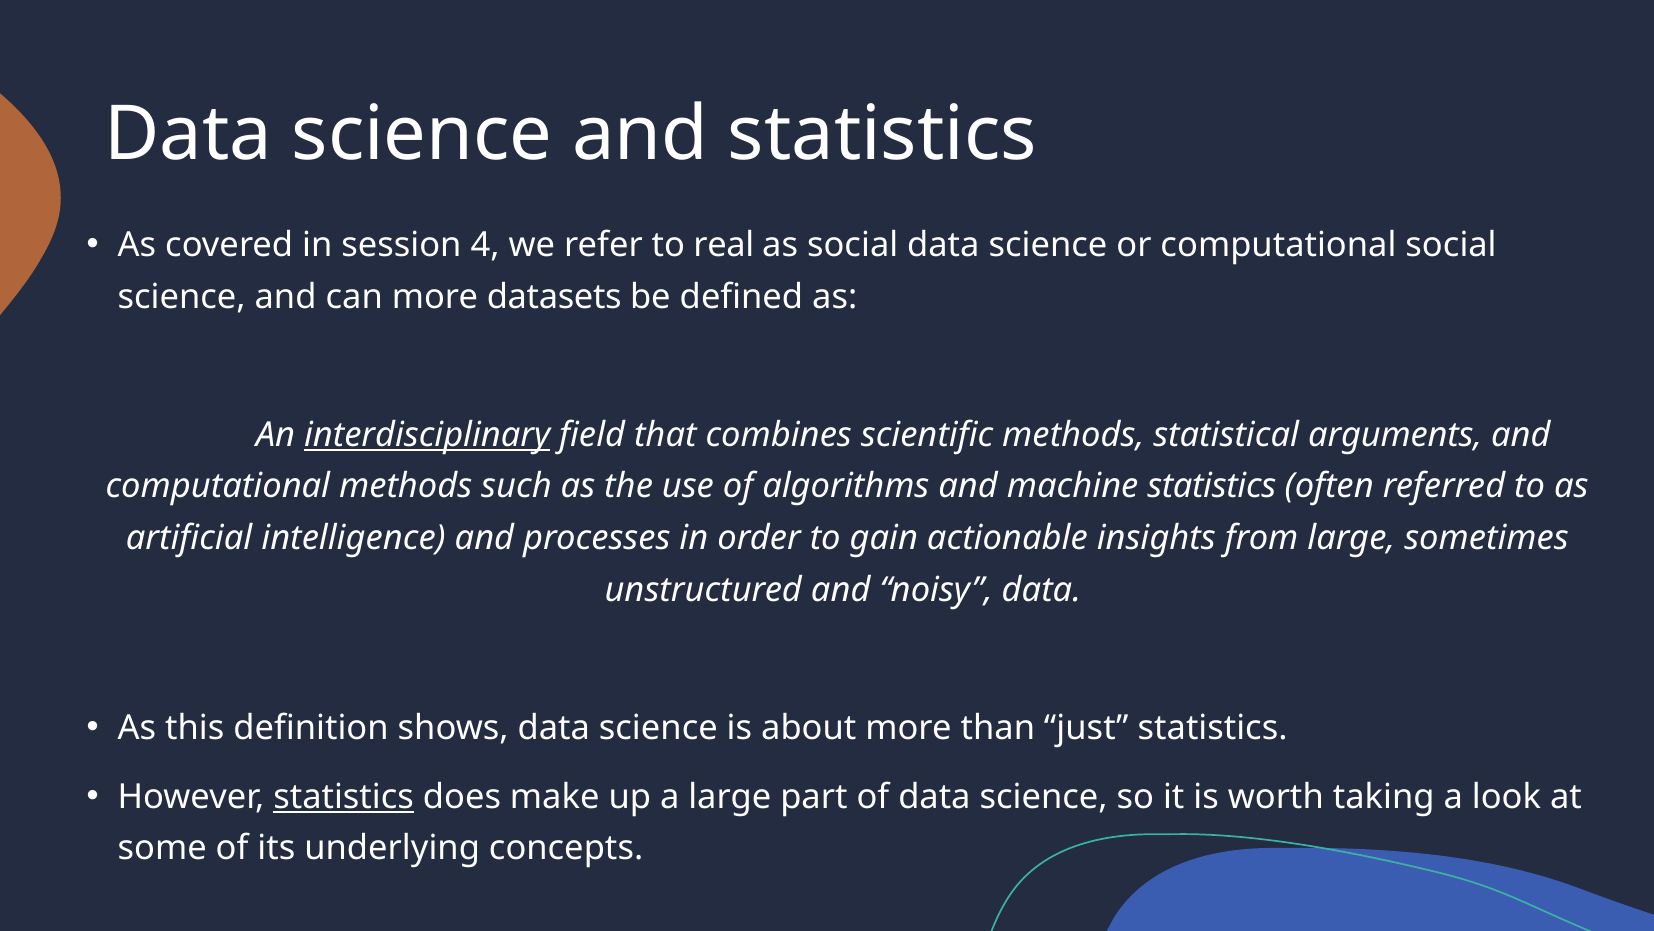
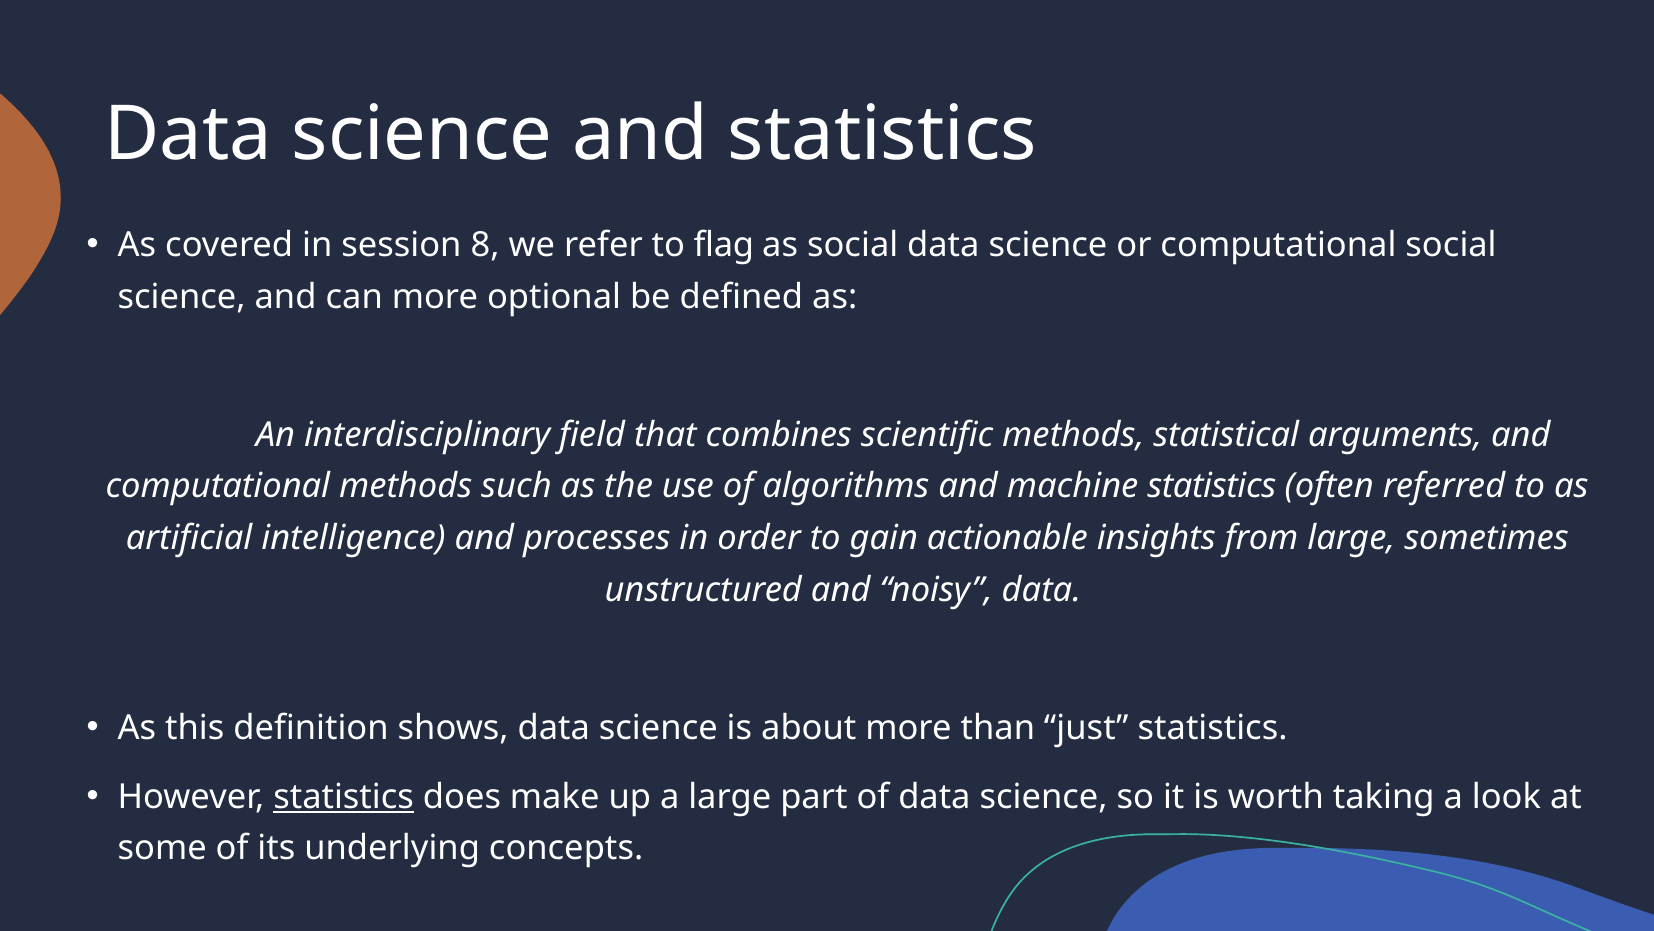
4: 4 -> 8 (485, 245)
real: real -> flag (724, 245)
datasets: datasets -> optional (554, 297)
interdisciplinary underline: present -> none (427, 435)
